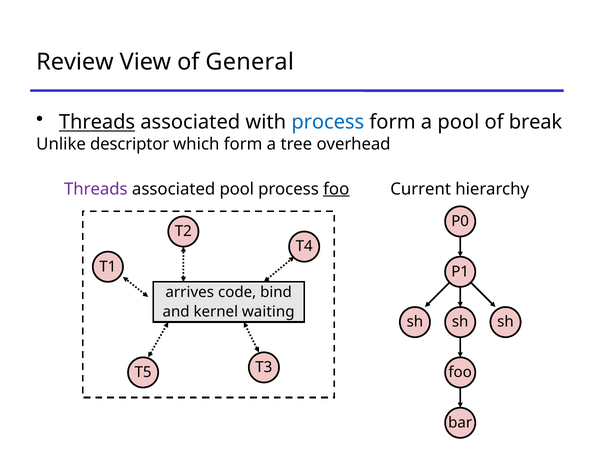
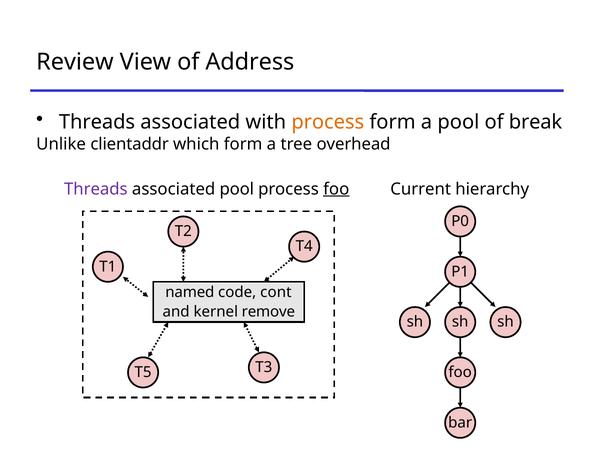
General: General -> Address (250, 62)
Threads underline: present -> none (97, 122)
process colour: blue -> orange (328, 122)
descriptor: descriptor -> clientaddr (130, 144)
arrives: arrives -> named (190, 292)
bind: bind -> cont (276, 292)
waiting: waiting -> remove (268, 312)
